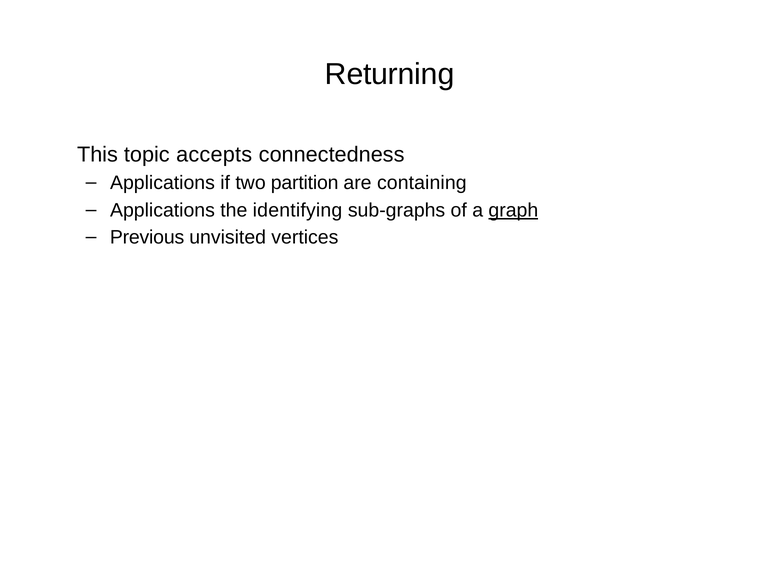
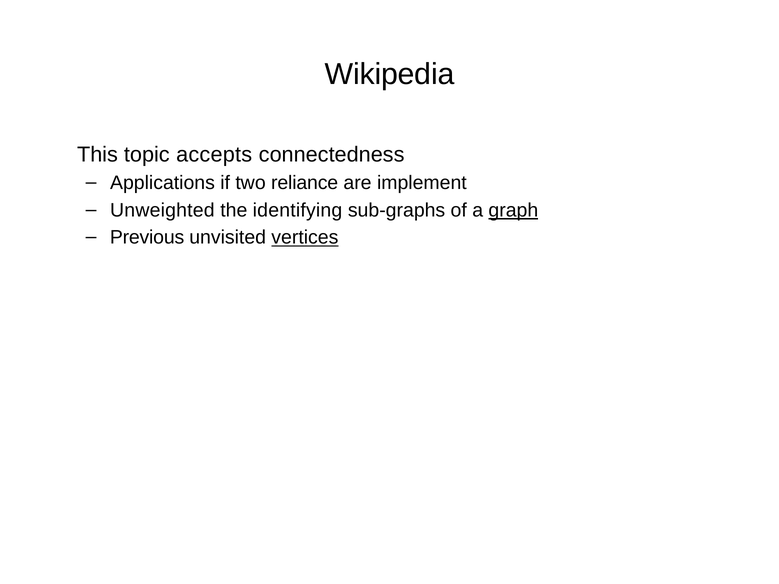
Returning: Returning -> Wikipedia (390, 74)
partition: partition -> reliance (305, 183)
containing: containing -> implement (422, 183)
Applications: Applications -> Unweighted (162, 210)
vertices underline: none -> present (305, 238)
